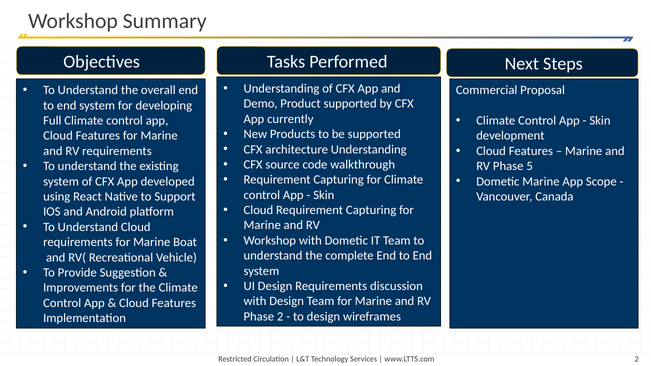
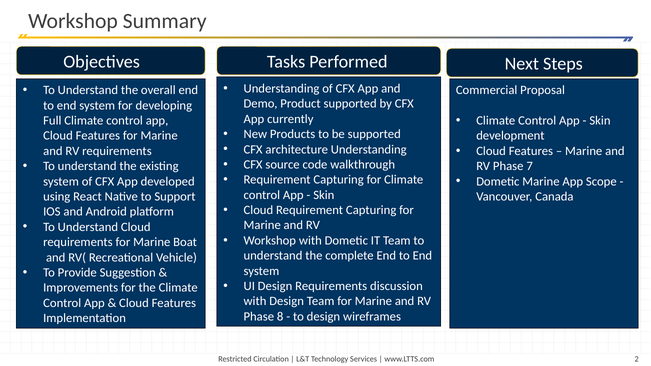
5: 5 -> 7 (530, 166)
Phase 2: 2 -> 8 (280, 317)
